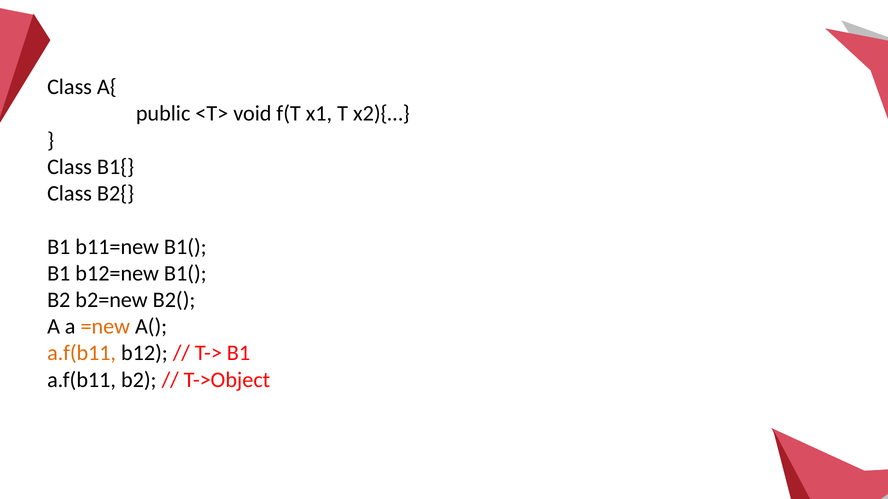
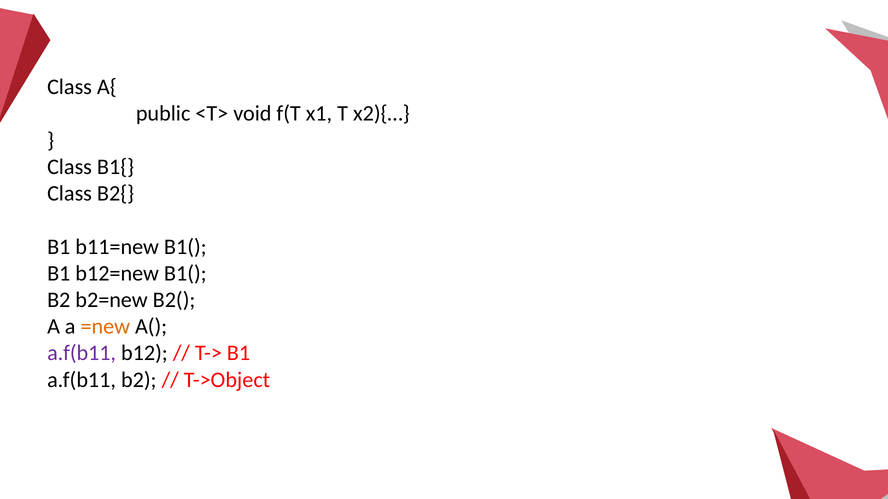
a.f(b11 colour: orange -> purple (82, 354)
